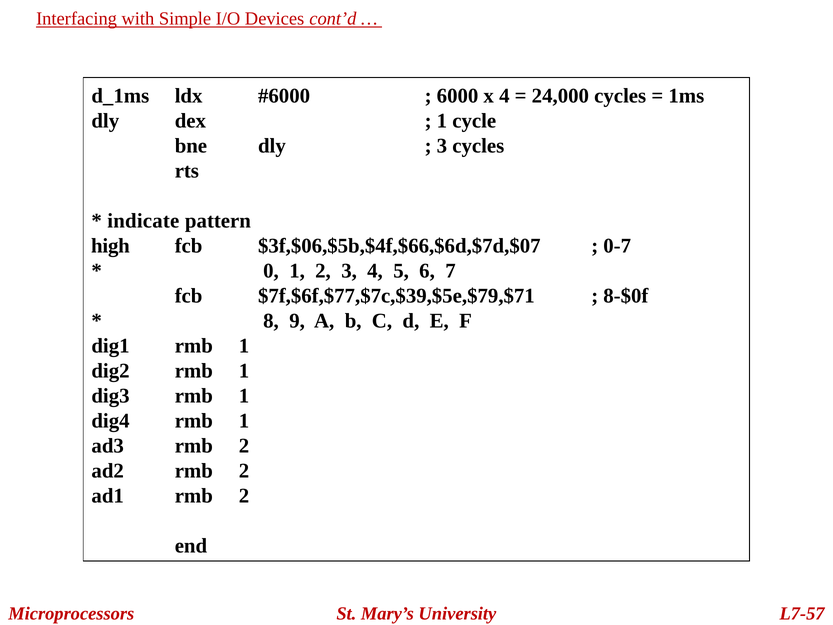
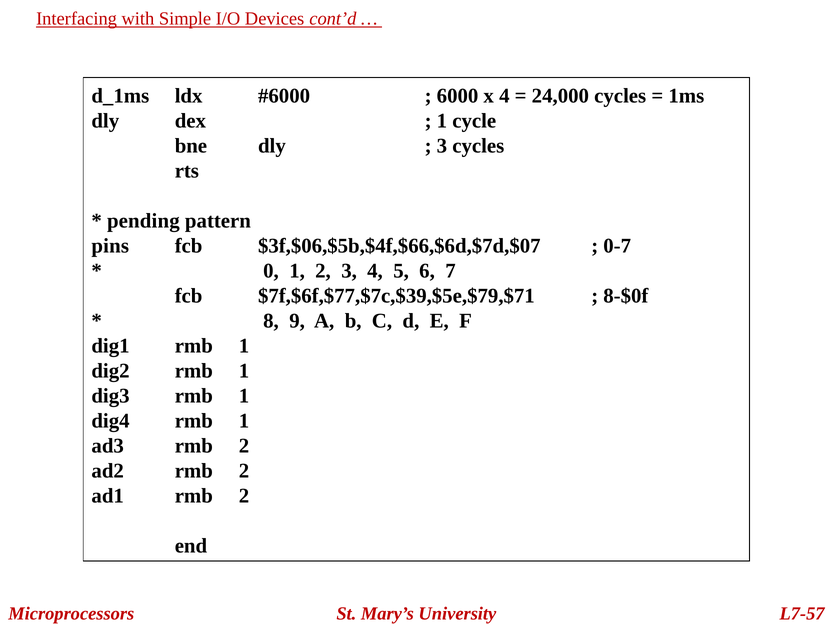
indicate: indicate -> pending (143, 221)
high: high -> pins (110, 246)
